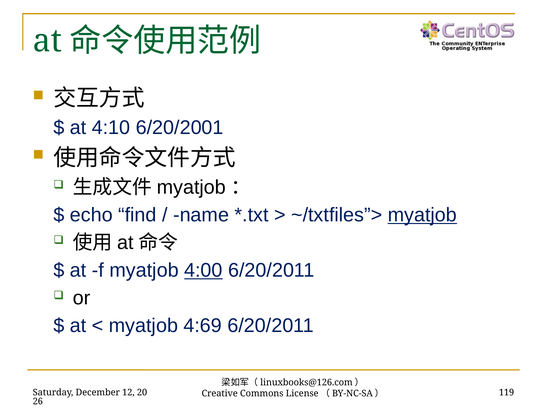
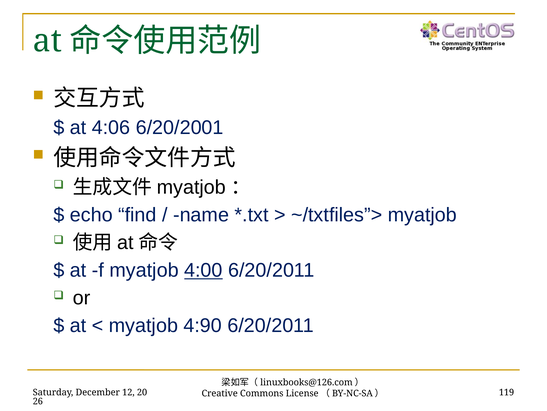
4:10: 4:10 -> 4:06 (111, 127)
myatjob underline: present -> none (422, 215)
4:69: 4:69 -> 4:90 (203, 325)
